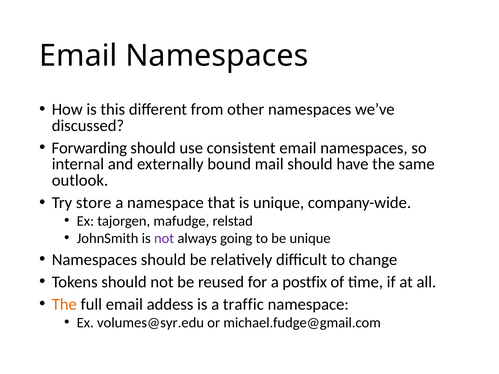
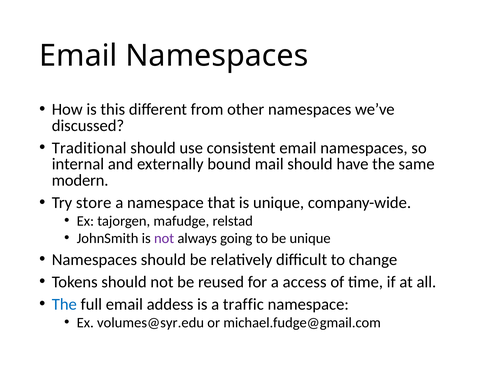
Forwarding: Forwarding -> Traditional (89, 148)
outlook: outlook -> modern (80, 180)
postfix: postfix -> access (305, 282)
The colour: orange -> blue (64, 305)
